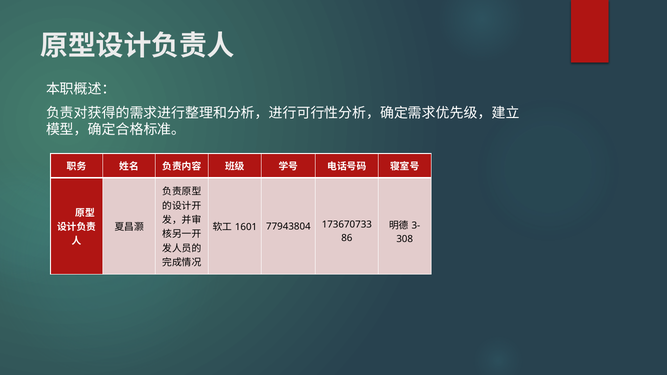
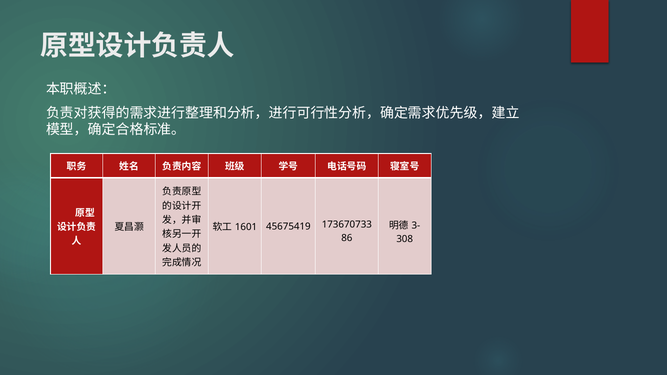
77943804: 77943804 -> 45675419 (288, 227)
